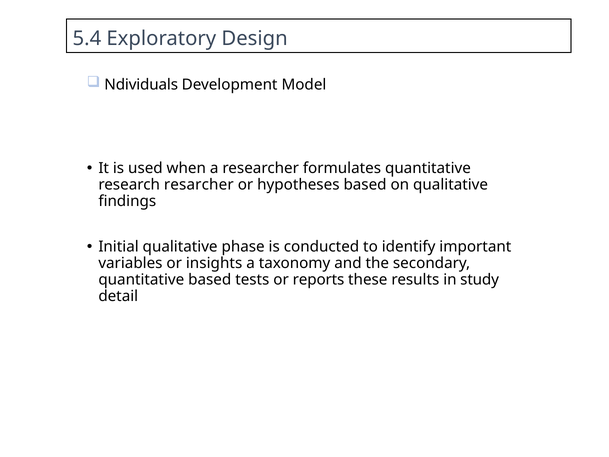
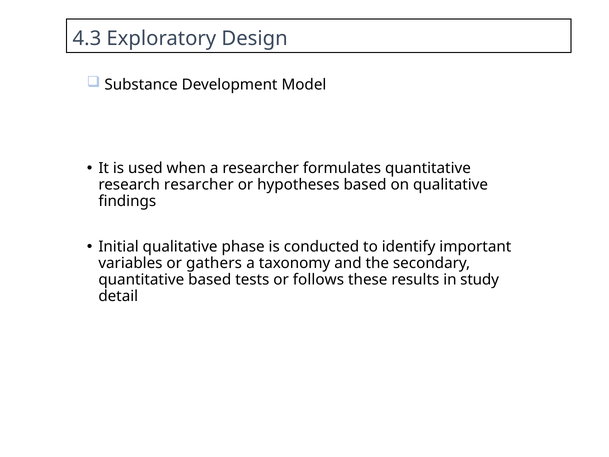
5.4: 5.4 -> 4.3 (87, 38)
Ndividuals: Ndividuals -> Substance (141, 85)
insights: insights -> gathers (214, 263)
reports: reports -> follows (318, 280)
